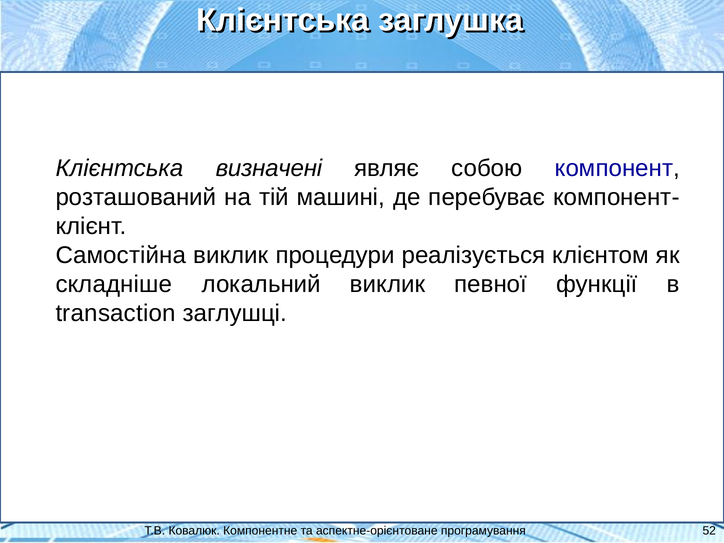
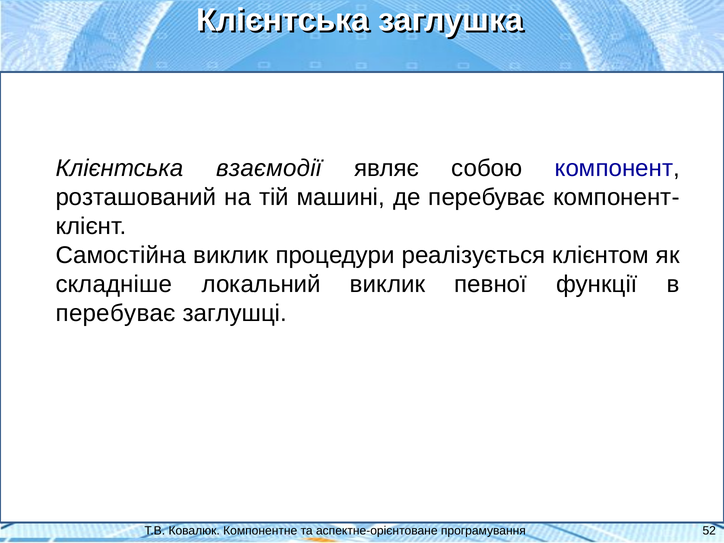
визначені: визначені -> взаємодії (269, 168)
transaction: transaction -> перебуває (116, 313)
